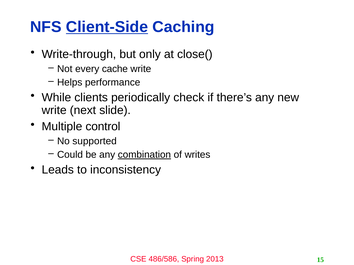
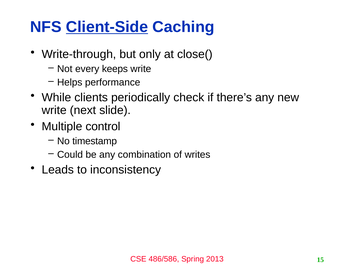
cache: cache -> keeps (115, 69)
supported: supported -> timestamp (95, 141)
combination underline: present -> none (144, 155)
